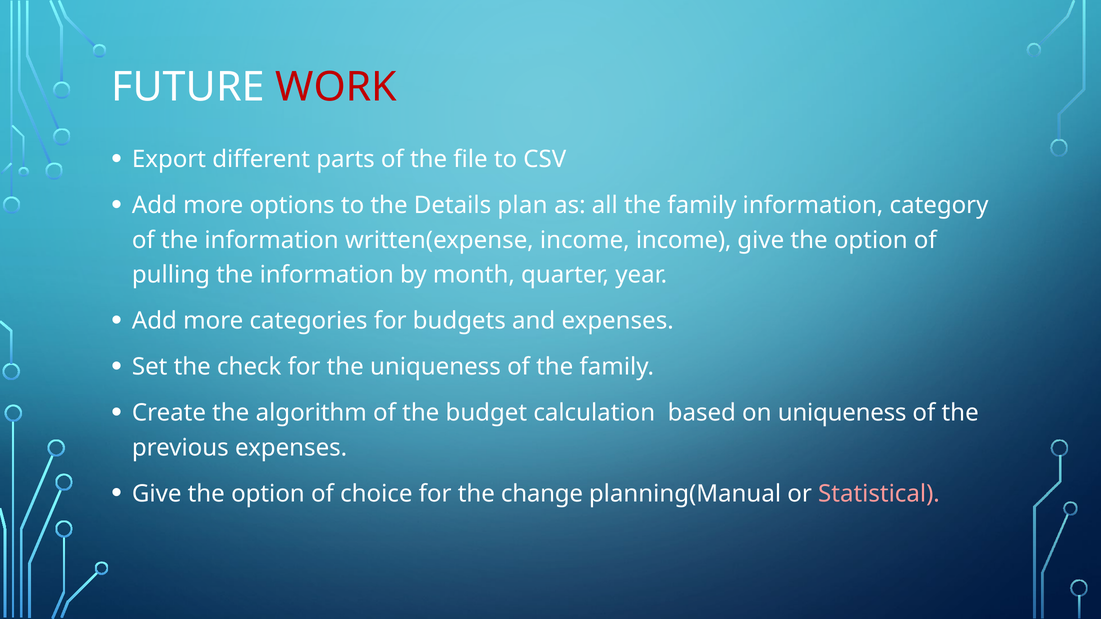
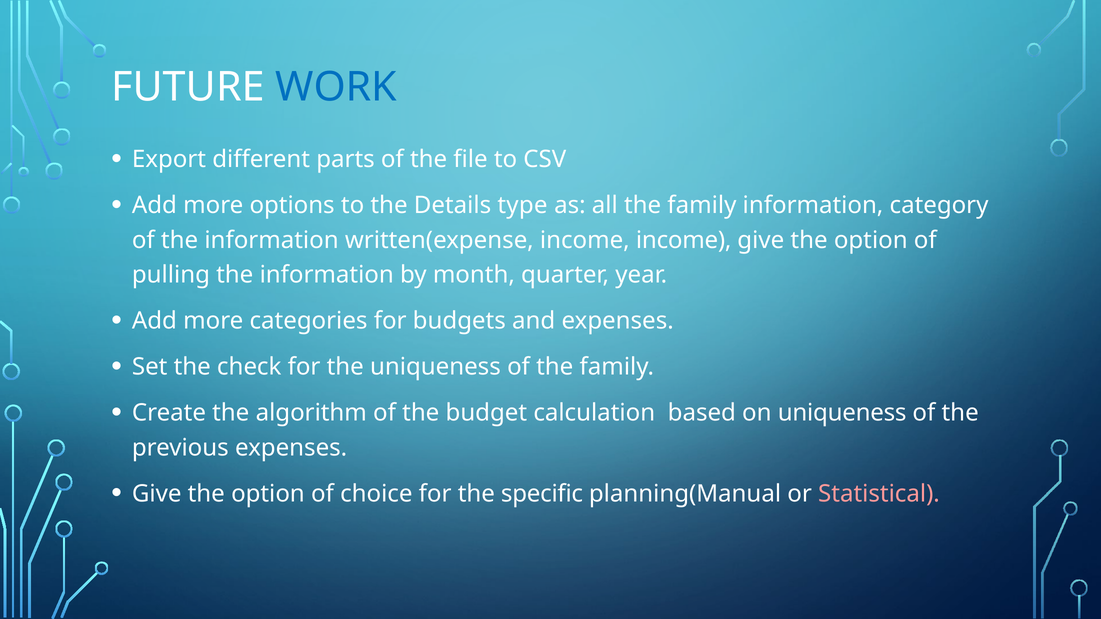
WORK colour: red -> blue (336, 87)
plan: plan -> type (522, 206)
change: change -> specific (542, 494)
